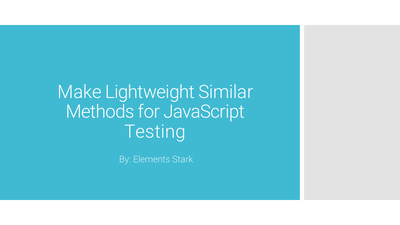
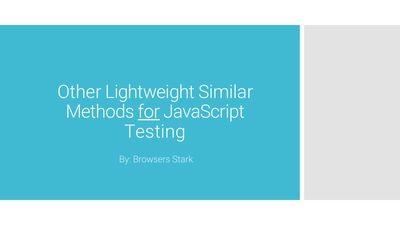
Make: Make -> Other (80, 92)
for underline: none -> present (149, 112)
Elements: Elements -> Browsers (152, 160)
